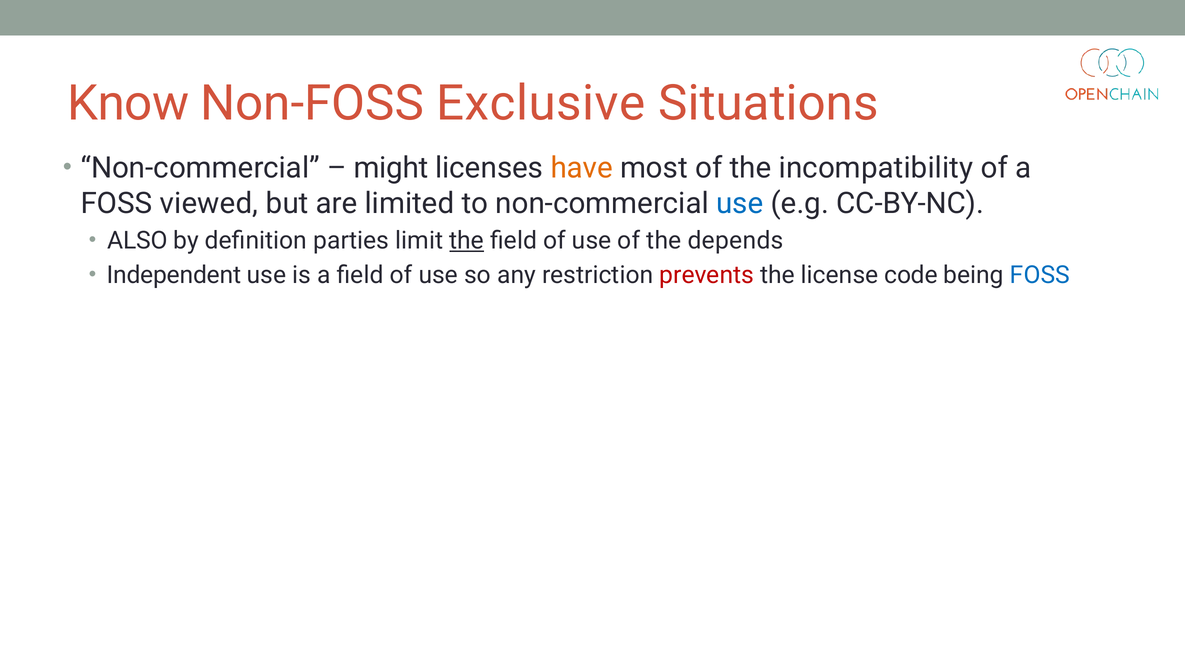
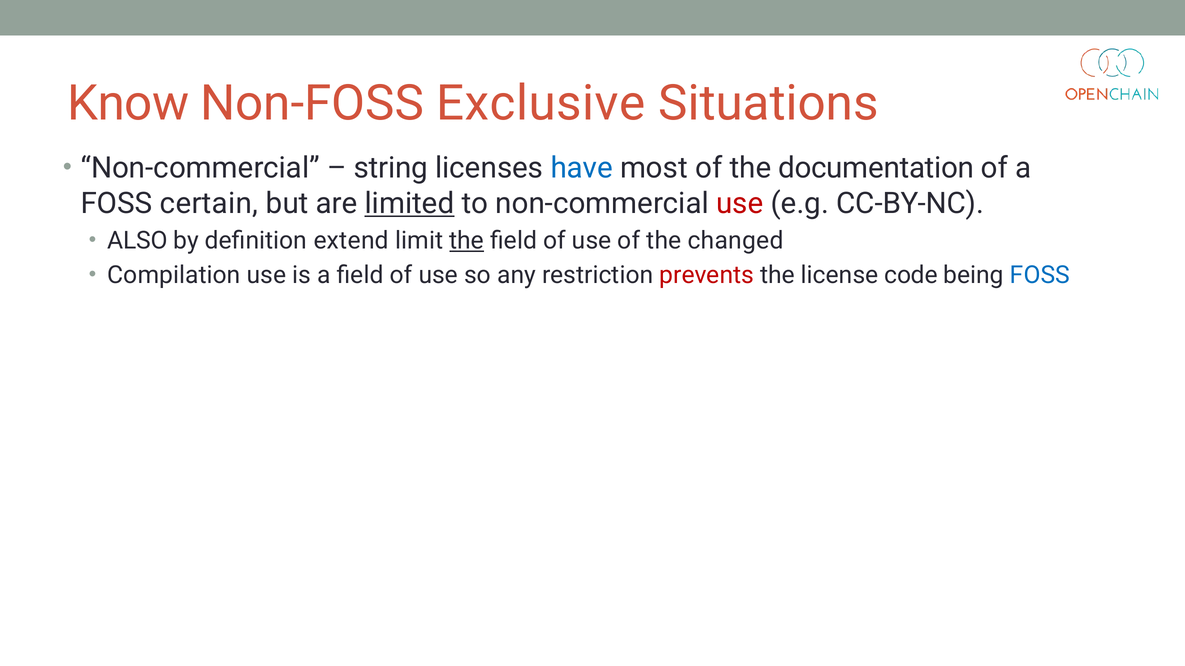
might: might -> string (391, 168)
have colour: orange -> blue (582, 168)
incompatibility: incompatibility -> documentation (876, 168)
viewed: viewed -> certain (209, 204)
limited underline: none -> present (410, 204)
use colour: blue -> red (740, 204)
parties: parties -> extend (351, 241)
depends: depends -> changed (736, 241)
Independent: Independent -> Compilation (174, 276)
